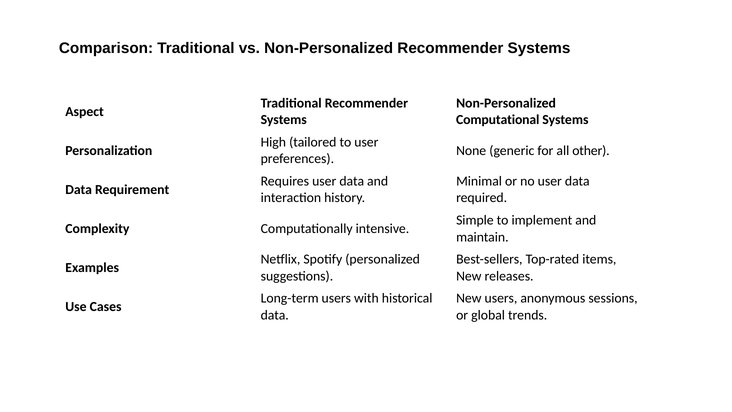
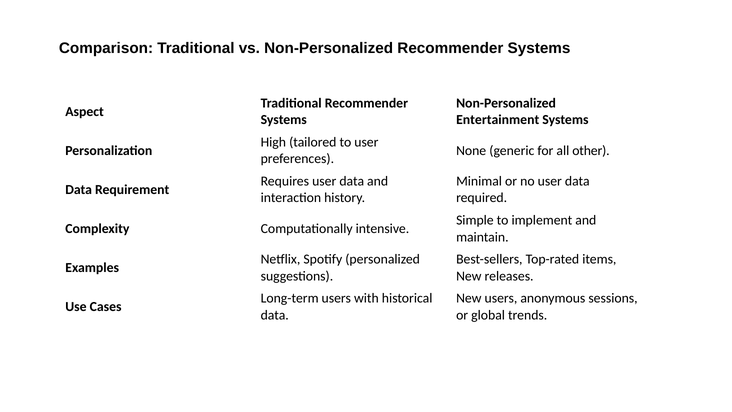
Computational: Computational -> Entertainment (498, 120)
